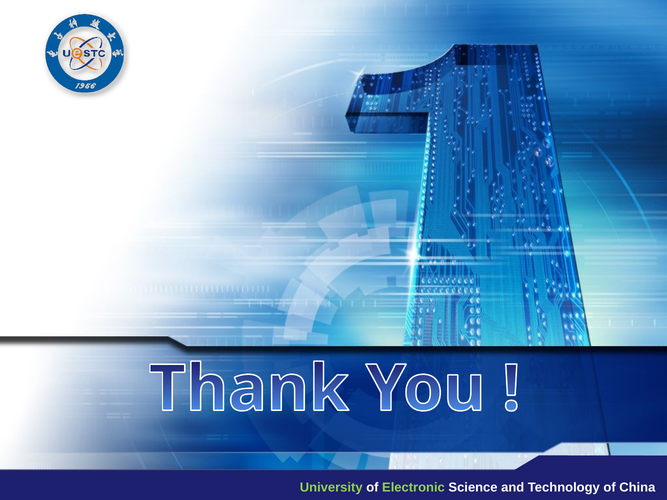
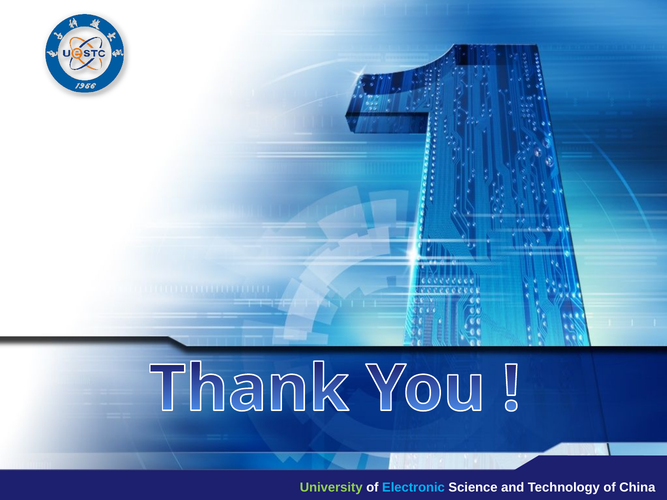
Electronic colour: light green -> light blue (413, 488)
